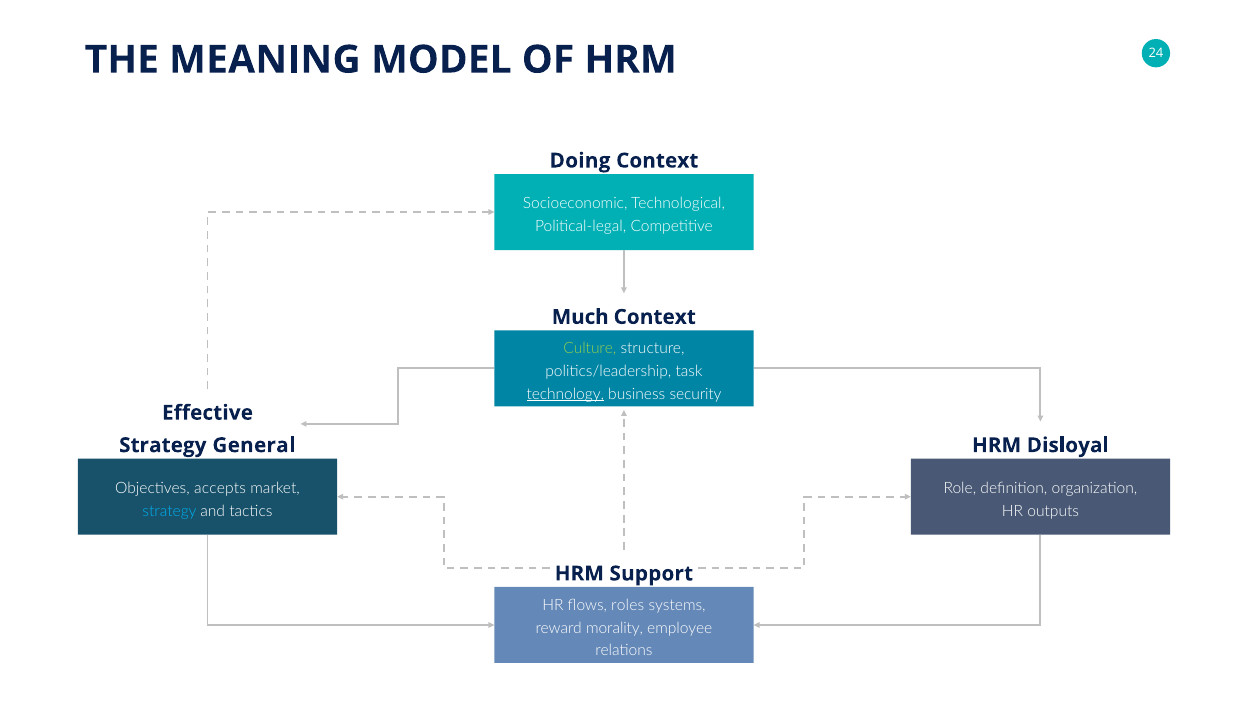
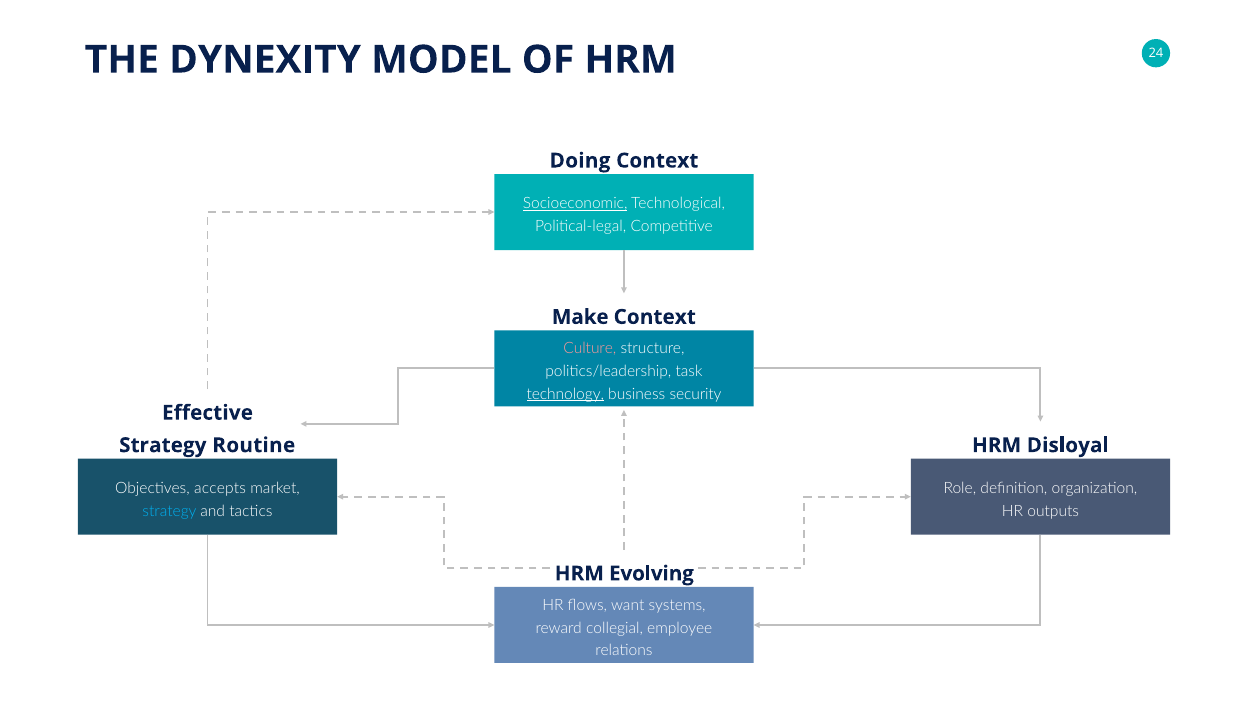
MEANING: MEANING -> DYNEXITY (265, 60)
Socioeconomic underline: none -> present (575, 204)
Much: Much -> Make (580, 317)
Culture colour: light green -> pink (590, 349)
General: General -> Routine (254, 445)
Support: Support -> Evolving (651, 574)
roles: roles -> want (628, 605)
morality: morality -> collegial (615, 628)
